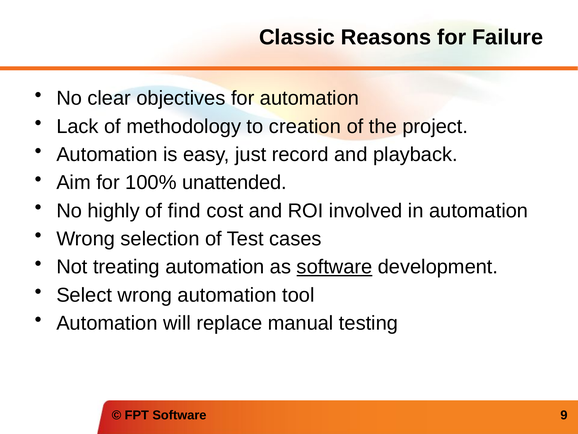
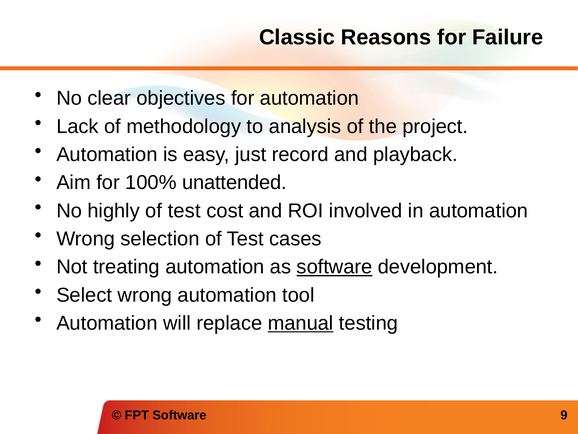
creation: creation -> analysis (305, 126)
find: find -> test (184, 211)
manual underline: none -> present (301, 323)
